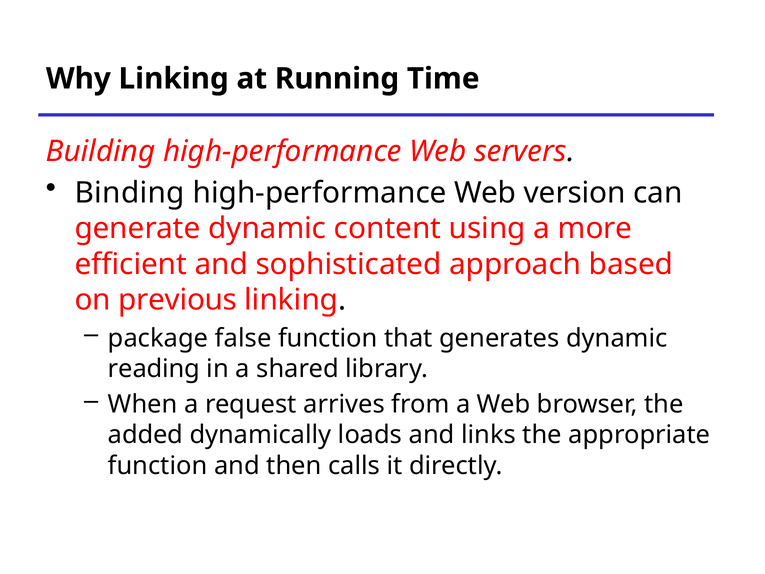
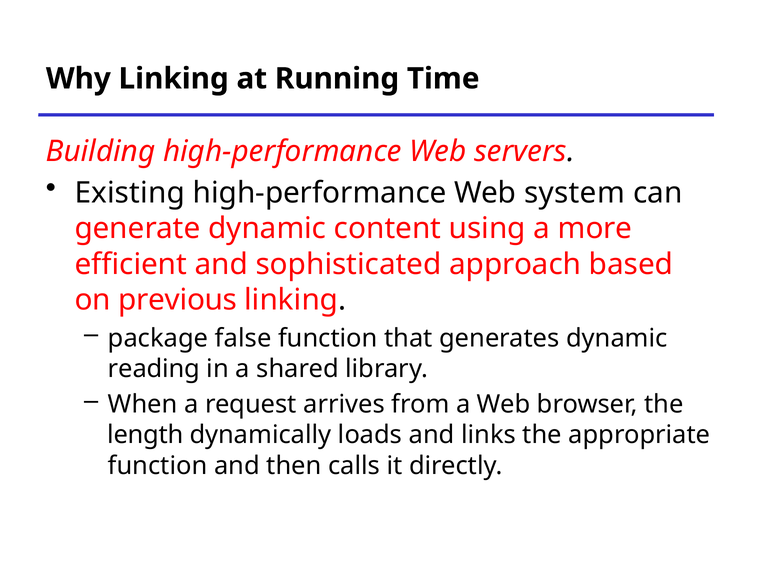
Binding: Binding -> Existing (130, 193)
version: version -> system (575, 193)
added: added -> length (146, 435)
